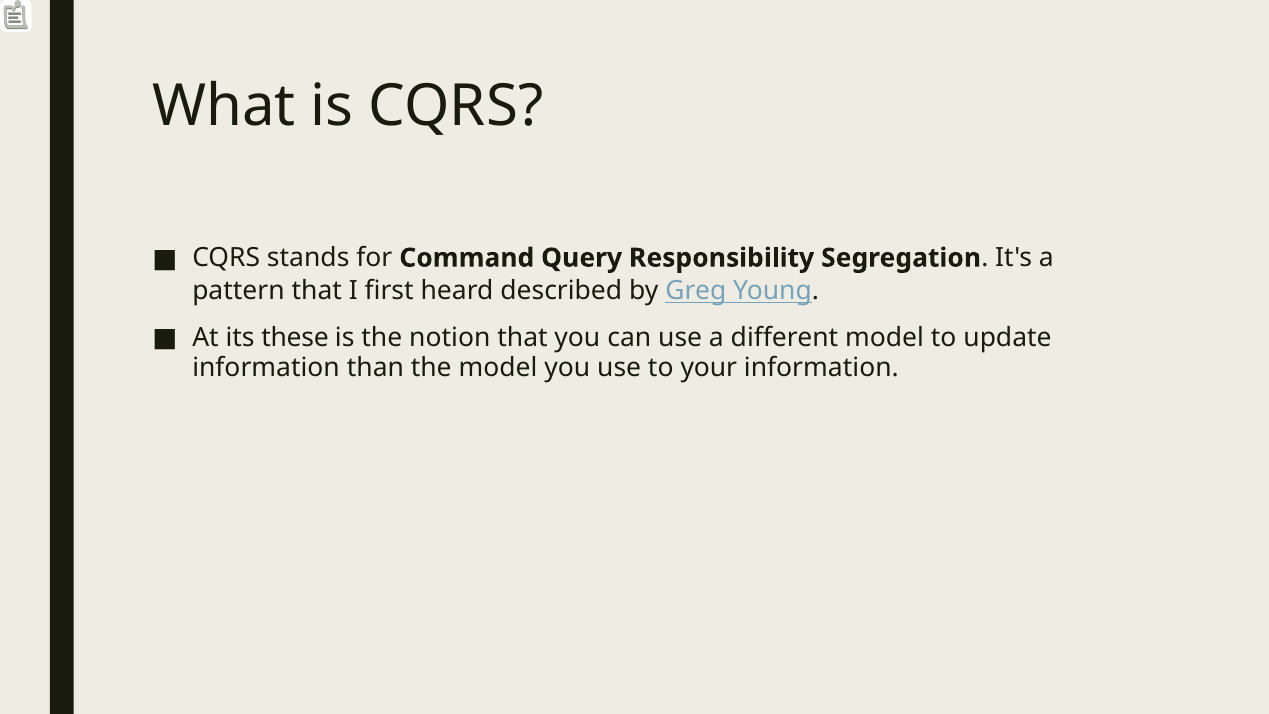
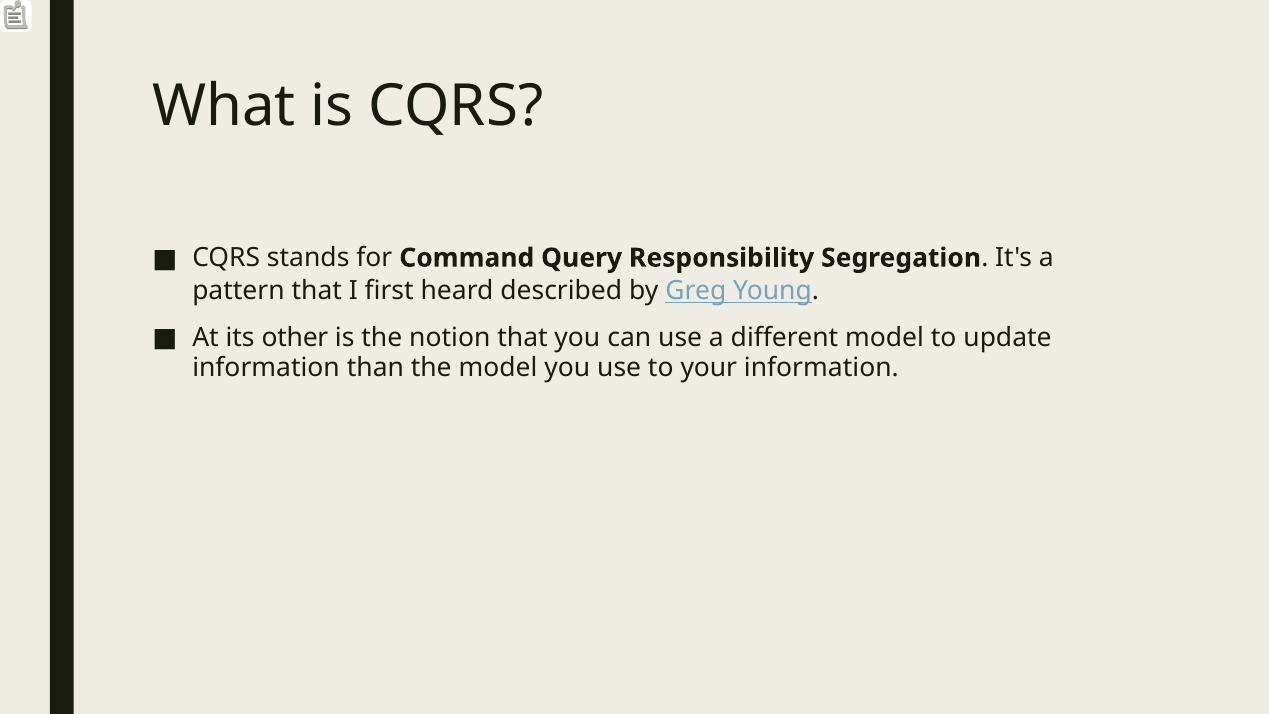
these: these -> other (295, 338)
